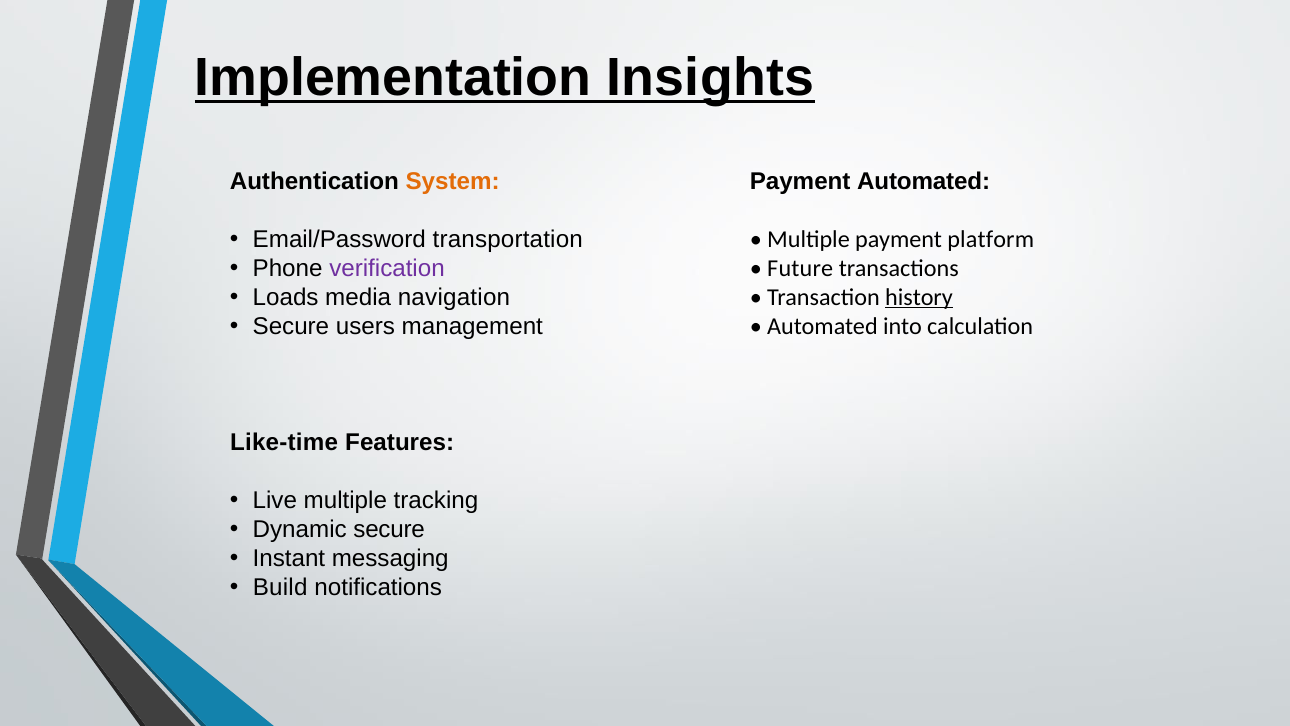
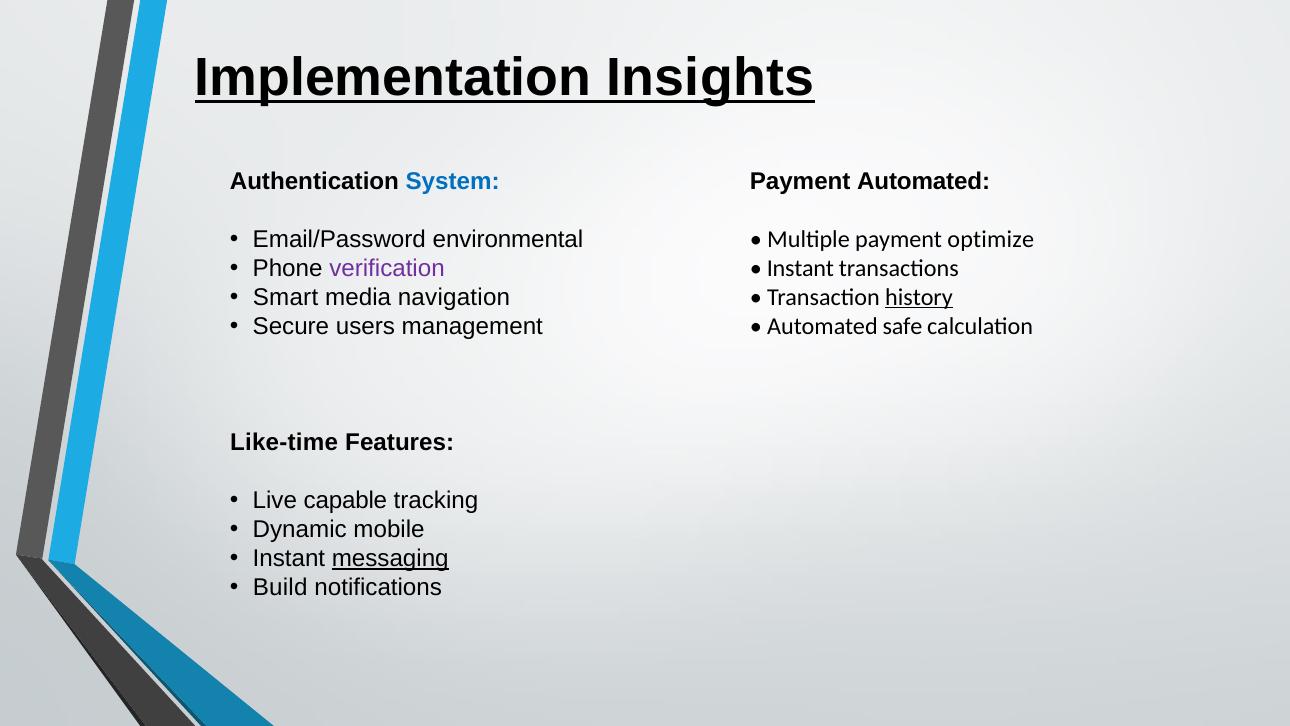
System colour: orange -> blue (453, 181)
transportation: transportation -> environmental (508, 239)
platform: platform -> optimize (991, 239)
Future: Future -> Instant (800, 268)
Loads: Loads -> Smart (286, 297)
into: into -> safe (903, 326)
Live multiple: multiple -> capable (345, 500)
Dynamic secure: secure -> mobile (389, 529)
messaging underline: none -> present (390, 558)
